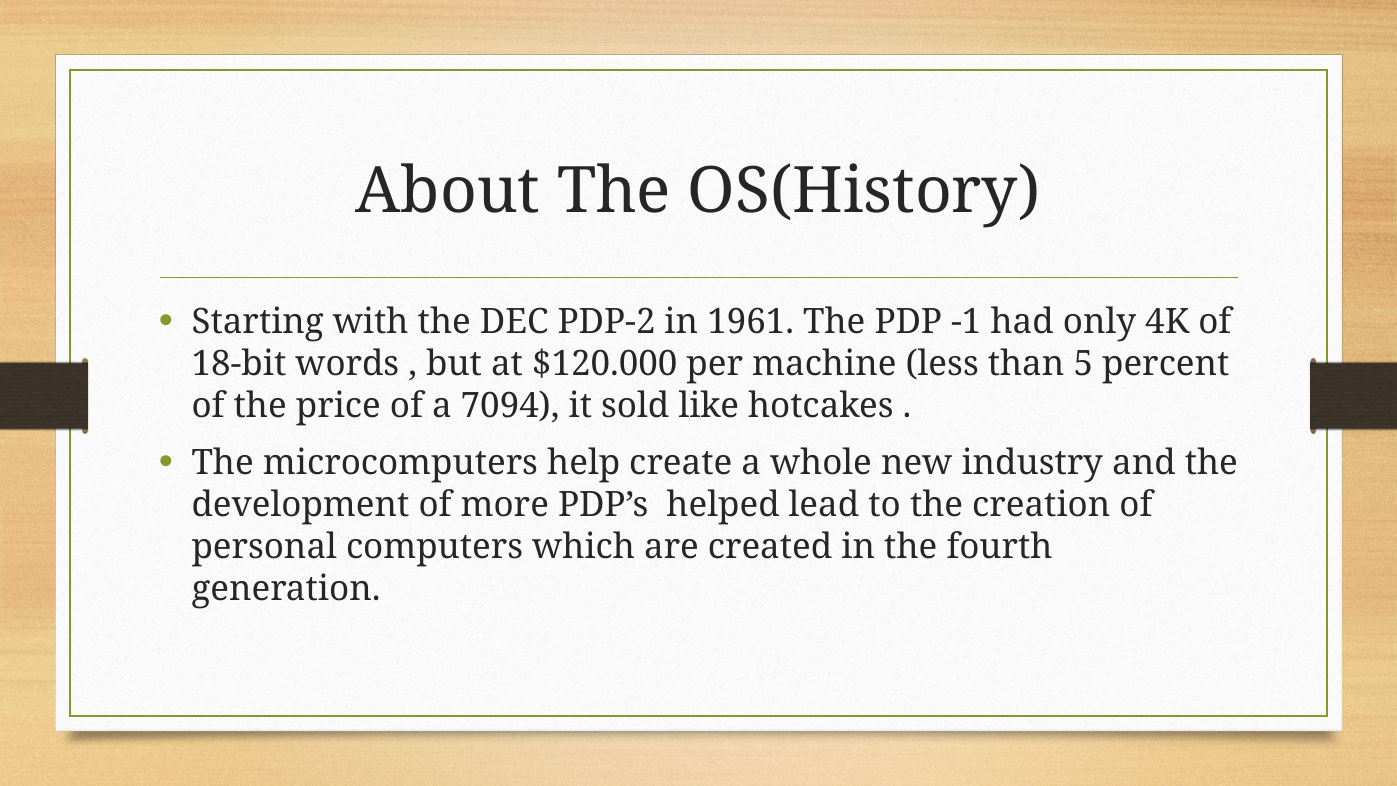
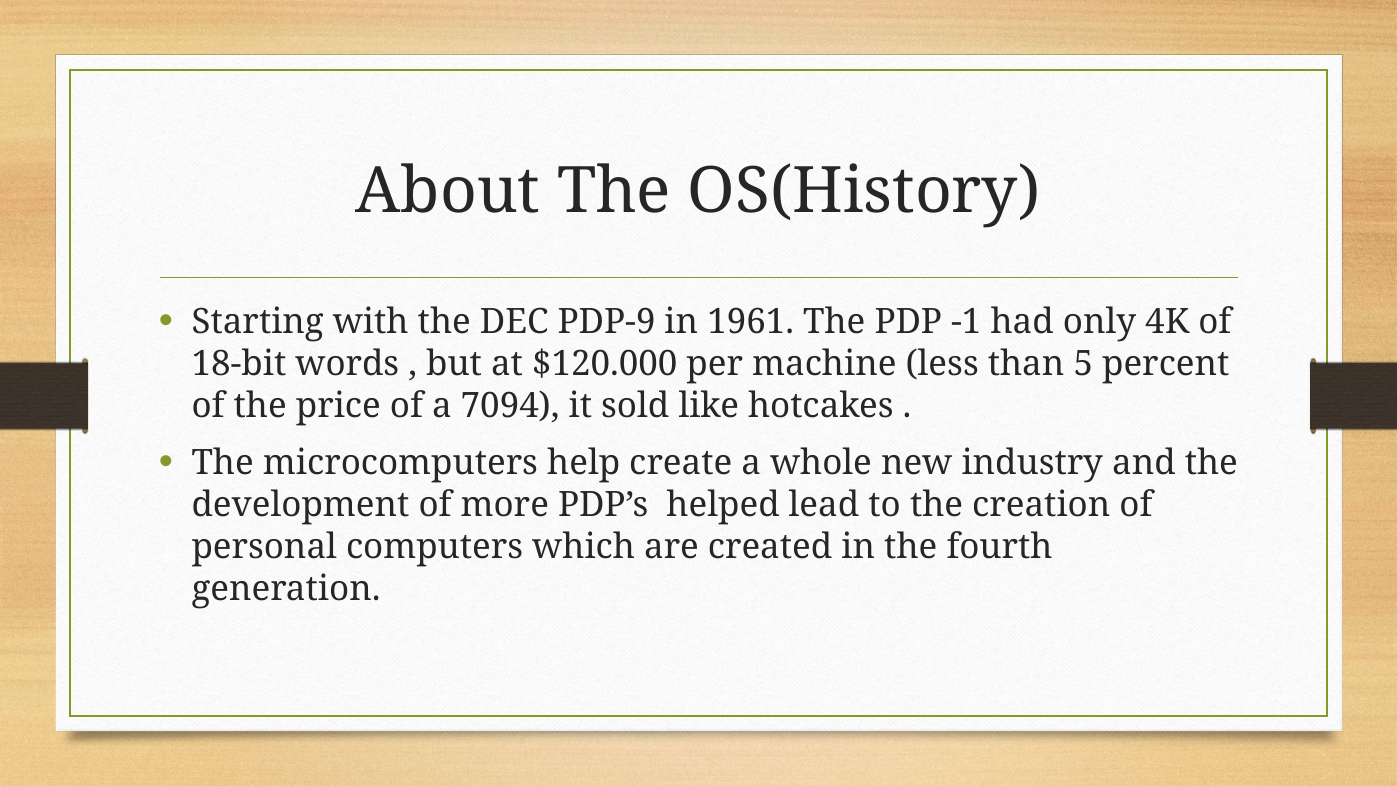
PDP-2: PDP-2 -> PDP-9 (607, 322)
